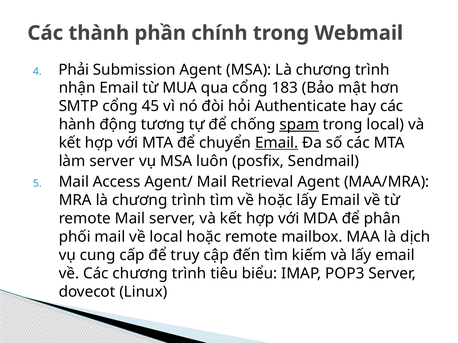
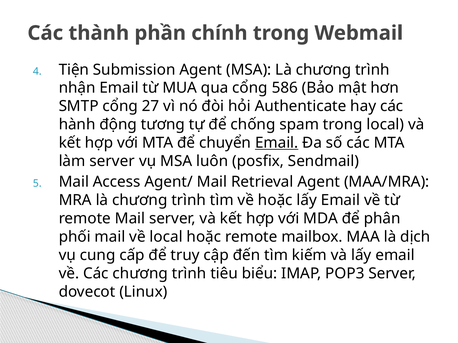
Phải: Phải -> Tiện (74, 70)
183: 183 -> 586 (285, 88)
45: 45 -> 27 (151, 106)
spam underline: present -> none (299, 125)
